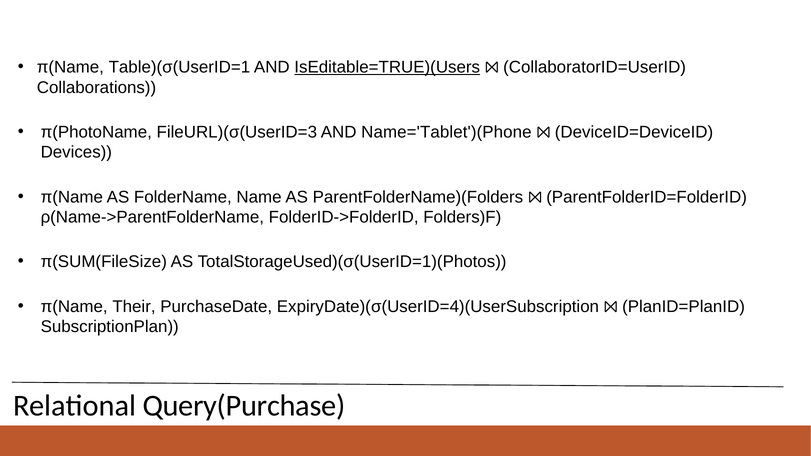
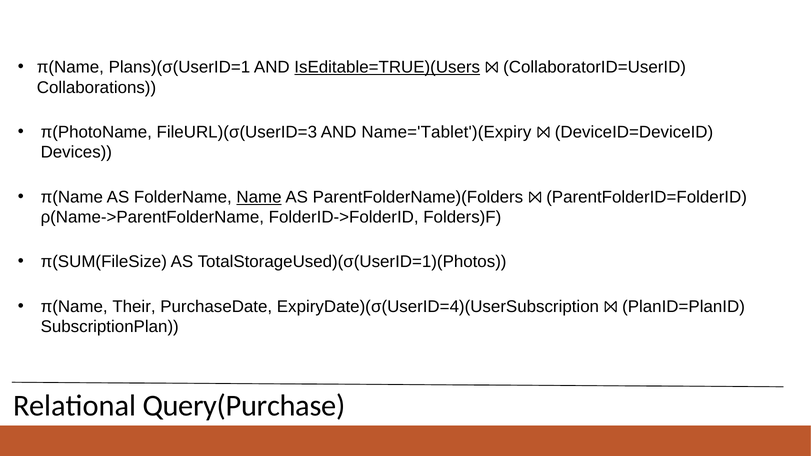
Table)(σ(UserID=1: Table)(σ(UserID=1 -> Plans)(σ(UserID=1 (179, 67)
Name='Tablet')(Phone: Name='Tablet')(Phone -> Name='Tablet')(Expiry (446, 132)
Name underline: none -> present (259, 197)
